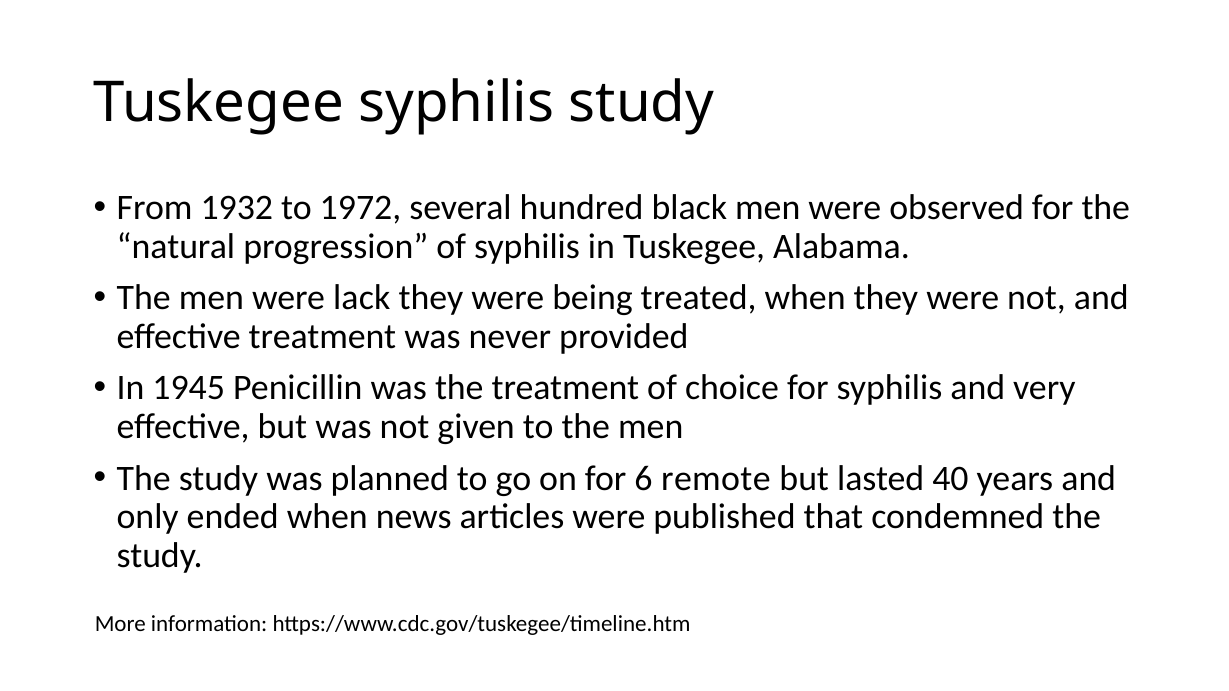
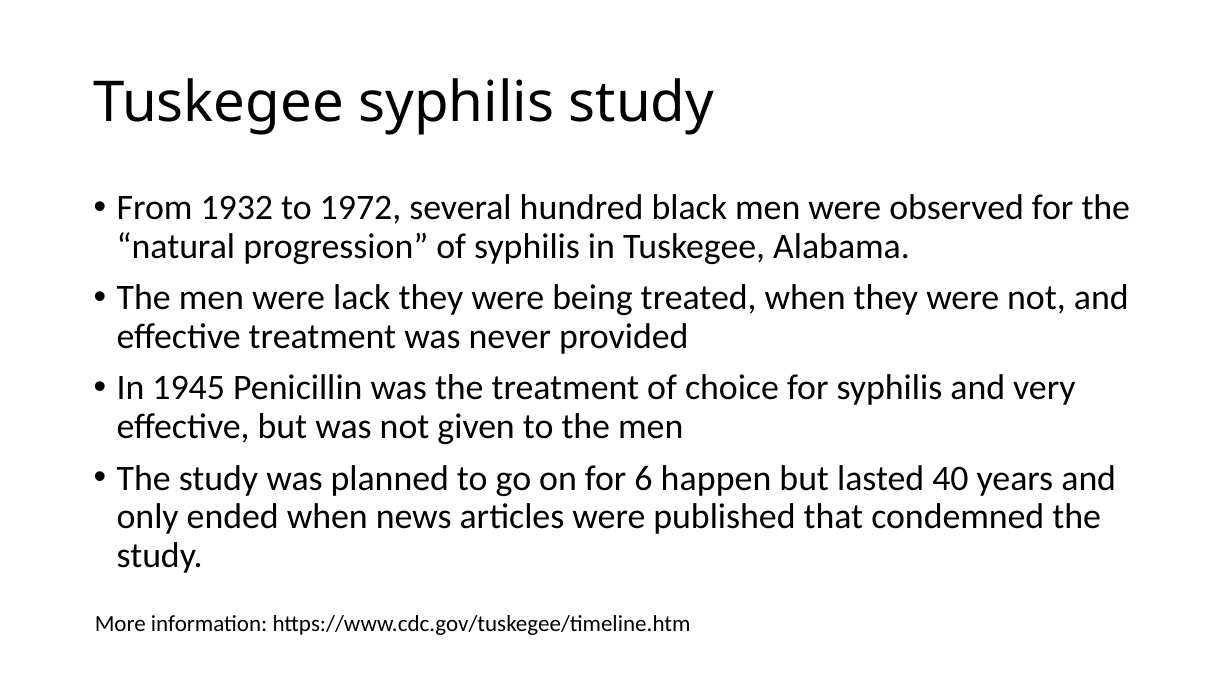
remote: remote -> happen (716, 479)
